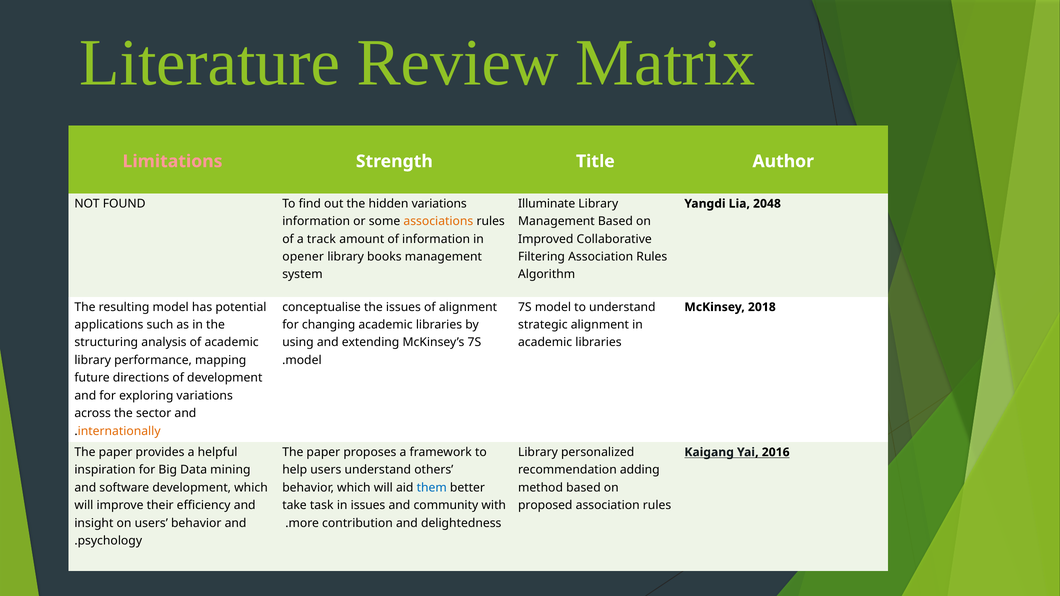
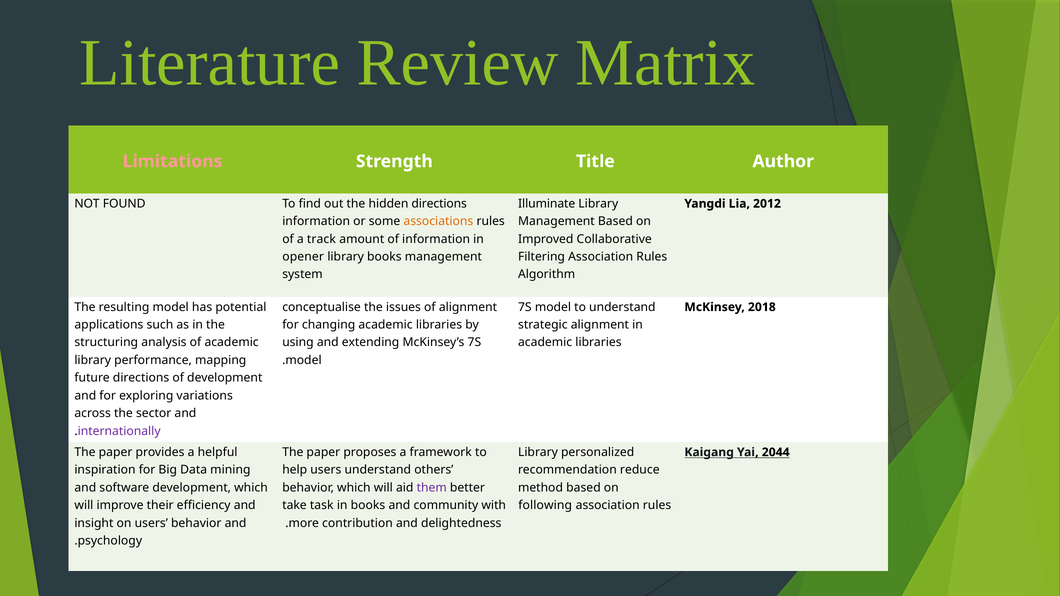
hidden variations: variations -> directions (439, 204)
2048: 2048 -> 2012 (767, 204)
internationally colour: orange -> purple (119, 431)
2016: 2016 -> 2044 (776, 452)
adding: adding -> reduce (640, 470)
them colour: blue -> purple (432, 488)
in issues: issues -> books (368, 506)
proposed: proposed -> following (545, 506)
